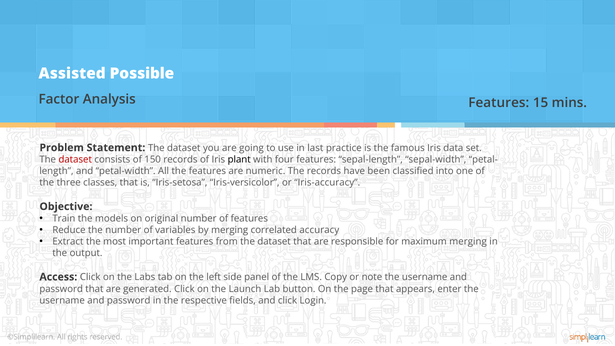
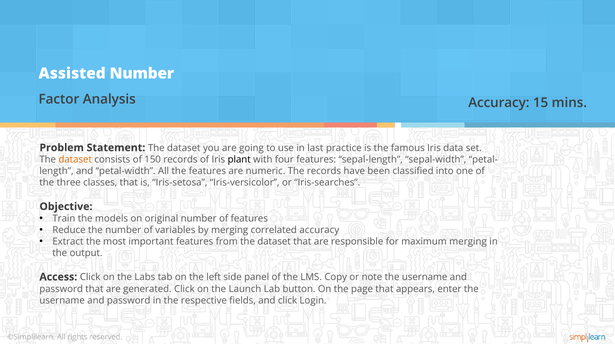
Assisted Possible: Possible -> Number (142, 73)
Features: Features -> Accuracy (499, 103)
dataset colour: red -> orange (75, 160)
Iris-accuracy: Iris-accuracy -> Iris-searches (327, 183)
